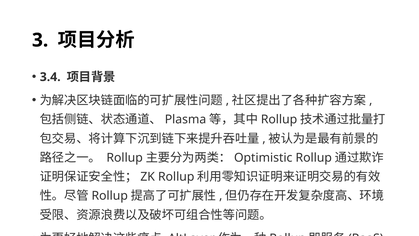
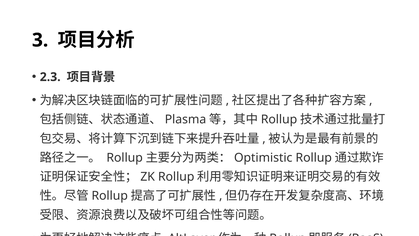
3.4: 3.4 -> 2.3 (50, 77)
